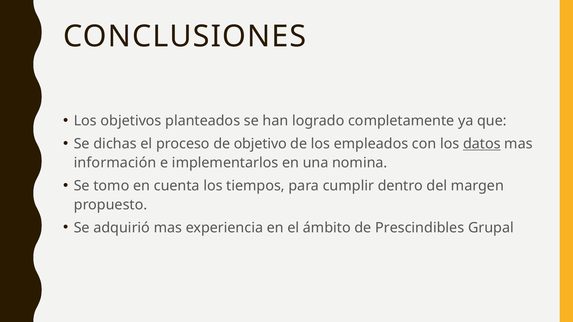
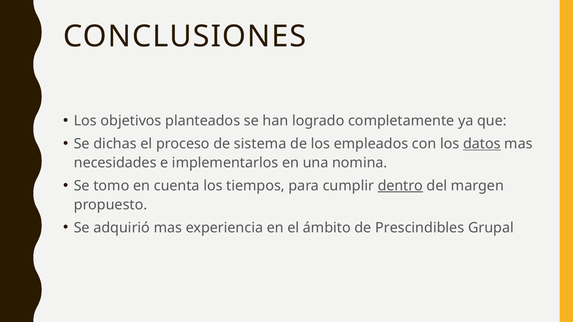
objetivo: objetivo -> sistema (260, 144)
información: información -> necesidades (115, 163)
dentro underline: none -> present (400, 186)
